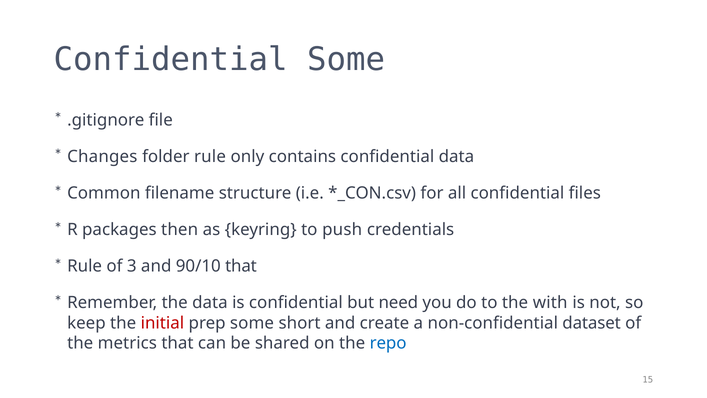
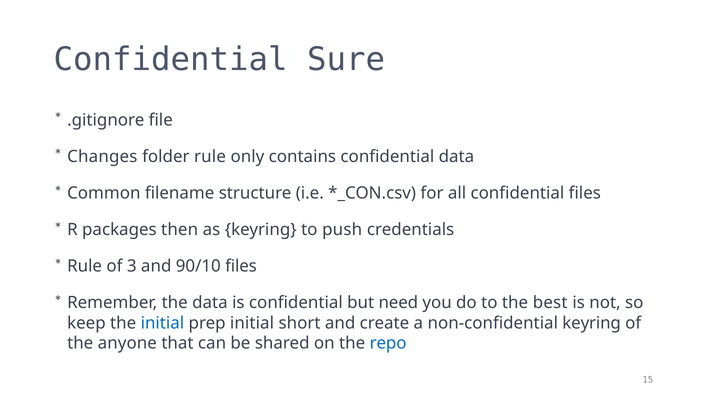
Confidential Some: Some -> Sure (346, 59)
90/10 that: that -> files (241, 266)
with: with -> best (550, 302)
initial colour: red -> blue (162, 323)
prep some: some -> initial (252, 323)
non-confidential dataset: dataset -> keyring (592, 323)
metrics: metrics -> anyone (127, 343)
